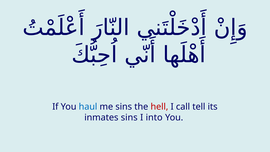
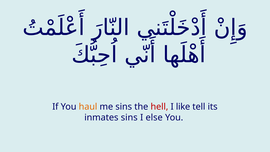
haul colour: blue -> orange (88, 107)
call: call -> like (183, 107)
into: into -> else (154, 117)
